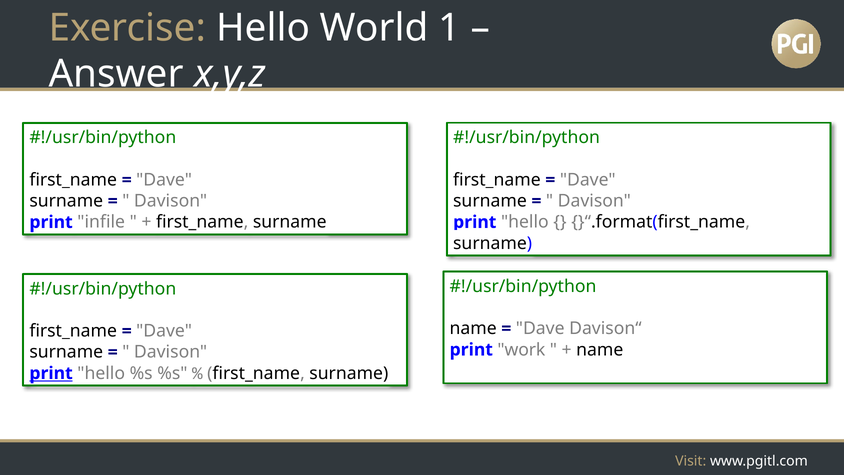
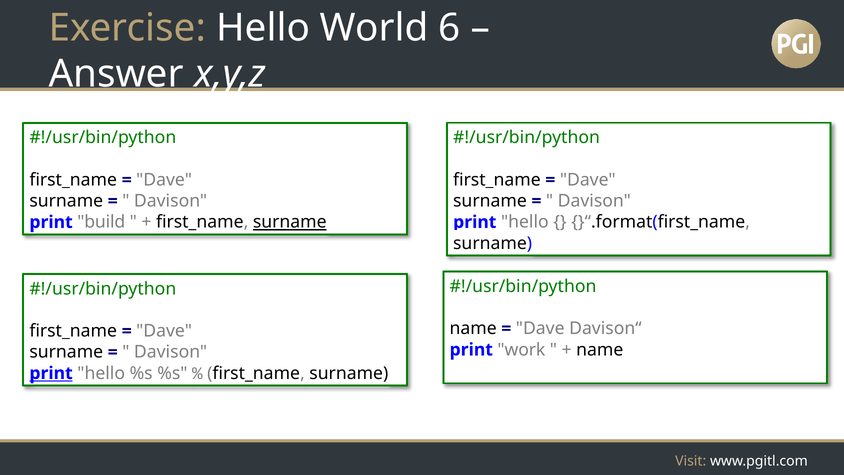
1: 1 -> 6 (449, 28)
infile: infile -> build (101, 222)
surname underline: none -> present (290, 222)
